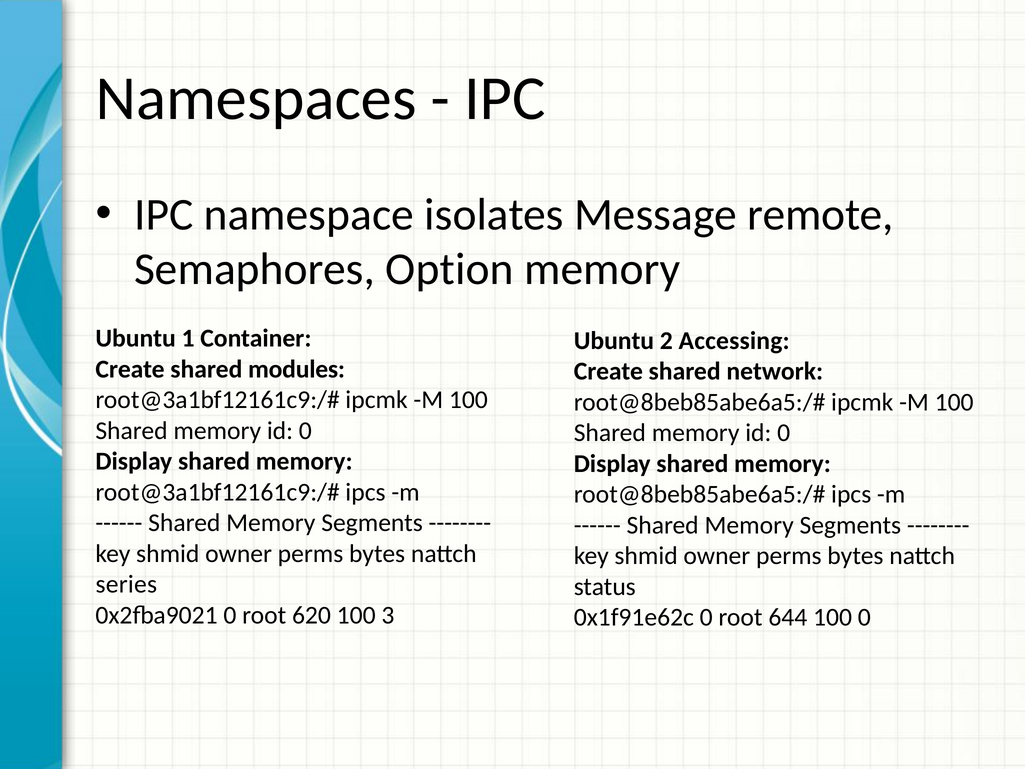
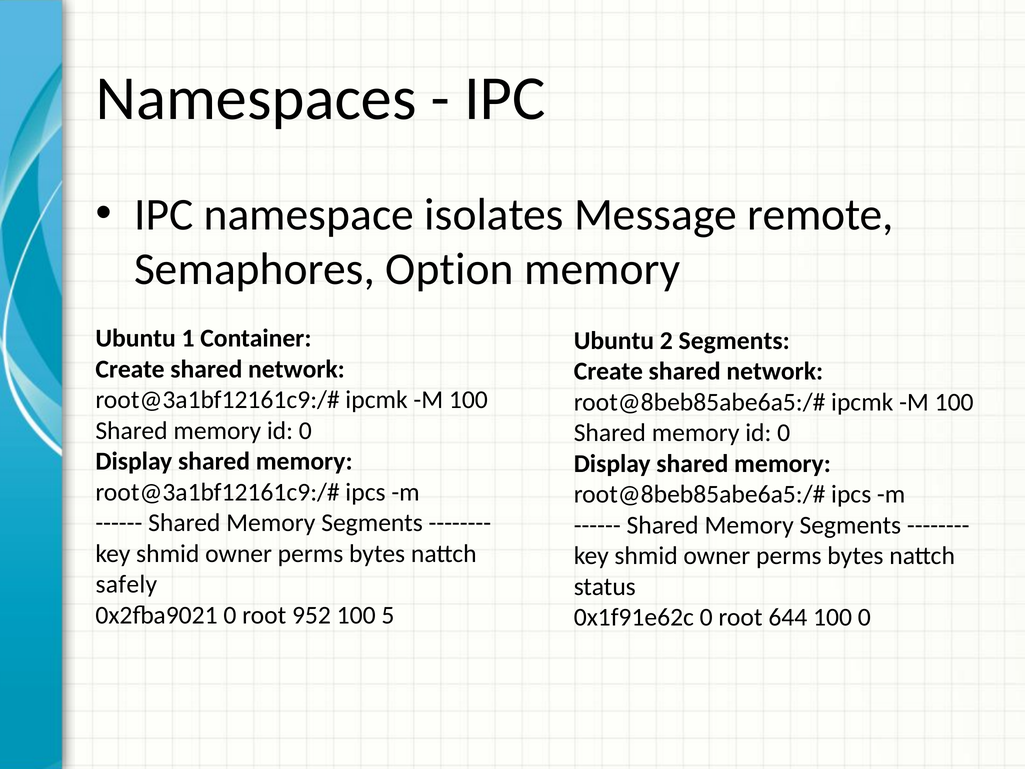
2 Accessing: Accessing -> Segments (734, 340)
modules: modules -> network (296, 369)
series: series -> safely (126, 584)
620: 620 -> 952 (311, 615)
3: 3 -> 5 (388, 615)
